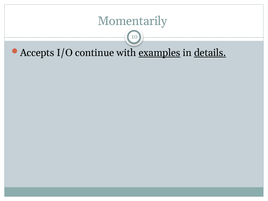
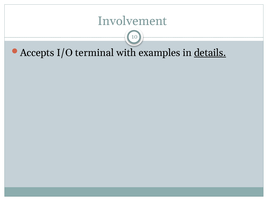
Momentarily: Momentarily -> Involvement (132, 21)
continue: continue -> terminal (95, 53)
examples underline: present -> none (159, 53)
